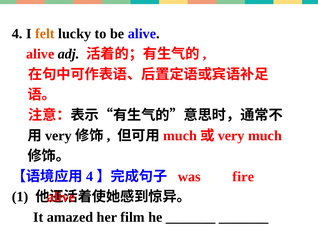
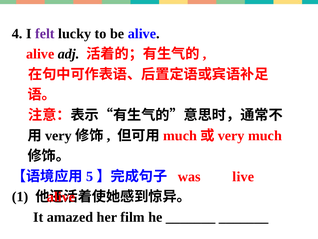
felt colour: orange -> purple (45, 34)
fire: fire -> live (243, 176)
4: 4 -> 5 (90, 176)
